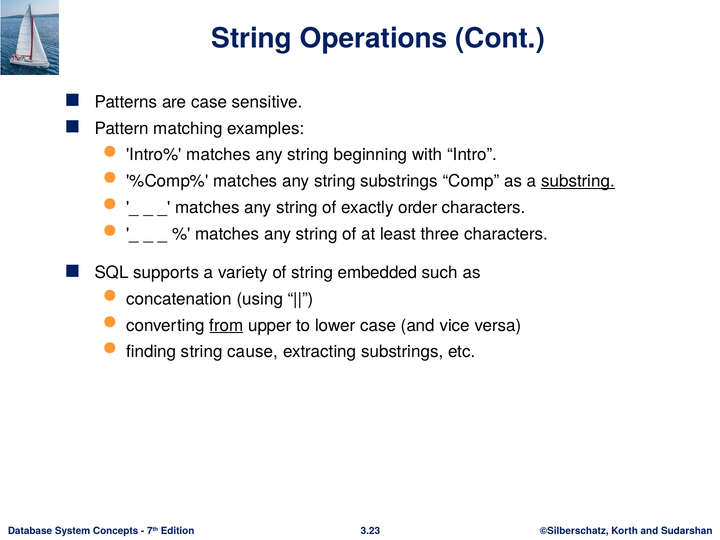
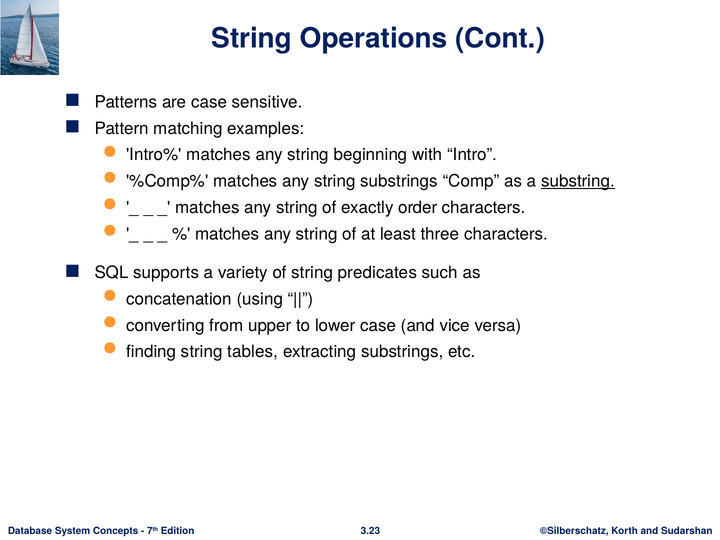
embedded: embedded -> predicates (377, 273)
from underline: present -> none (226, 325)
cause: cause -> tables (253, 352)
